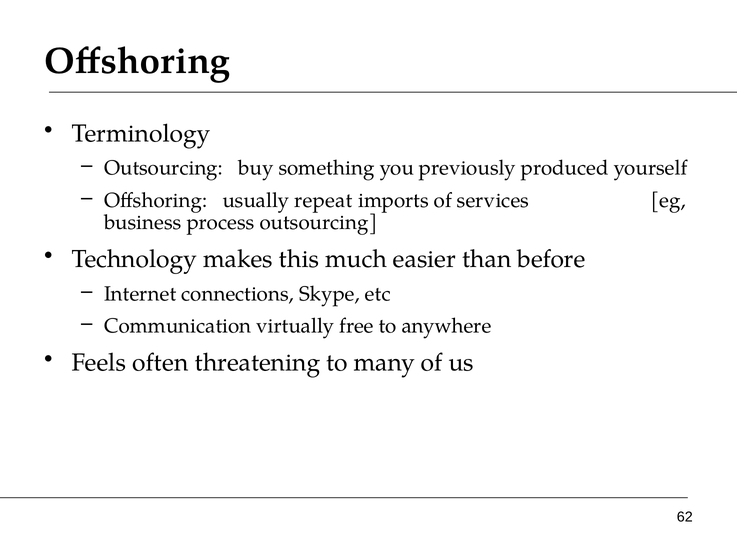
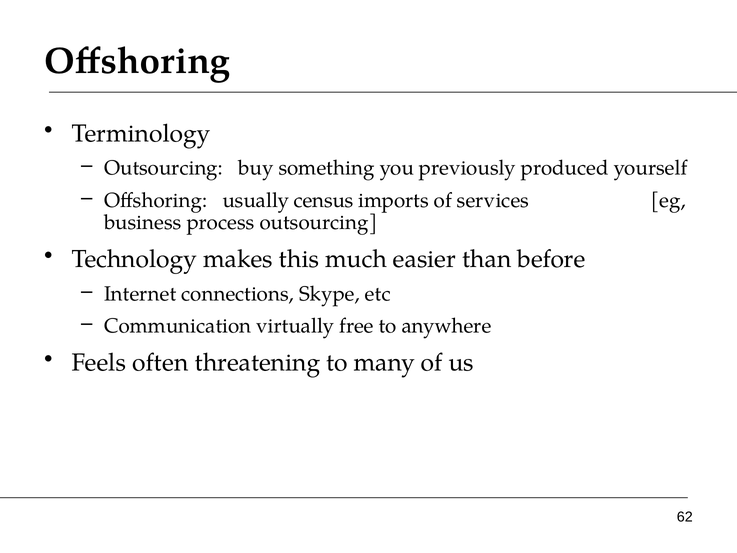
repeat: repeat -> census (324, 200)
